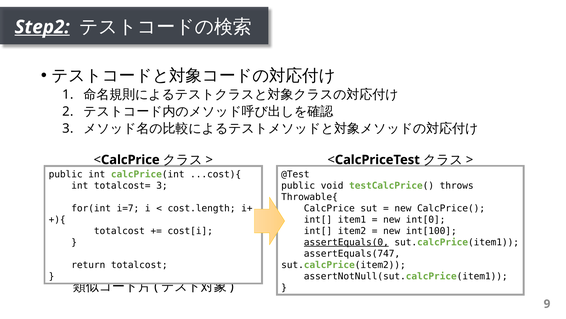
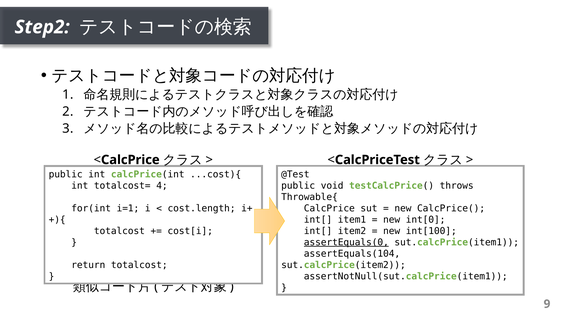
Step2 underline: present -> none (42, 27)
totalcost= 3: 3 -> 4 (162, 185)
i=7: i=7 -> i=1 (128, 208)
assertEquals(747: assertEquals(747 -> assertEquals(104 (352, 253)
